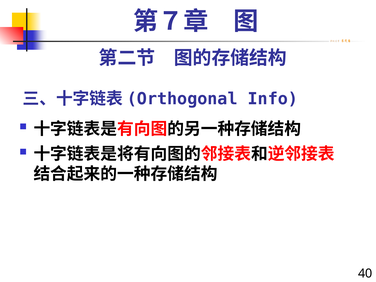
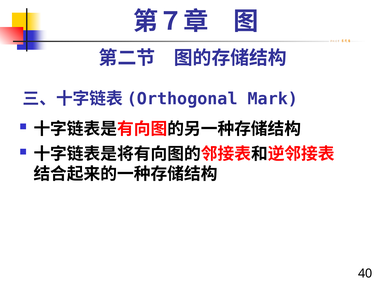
Info: Info -> Mark (273, 99)
